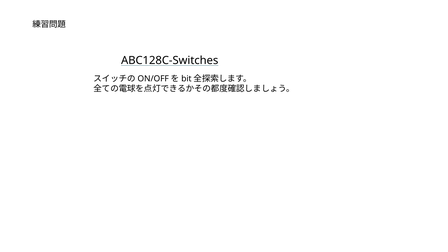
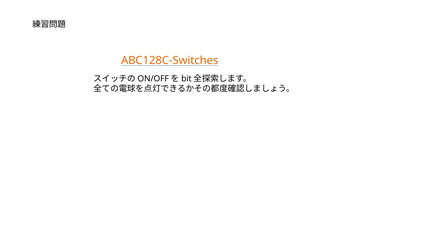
ABC128C-Switches colour: black -> orange (170, 60)
